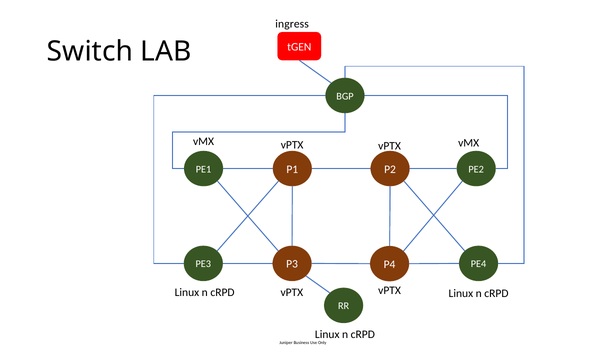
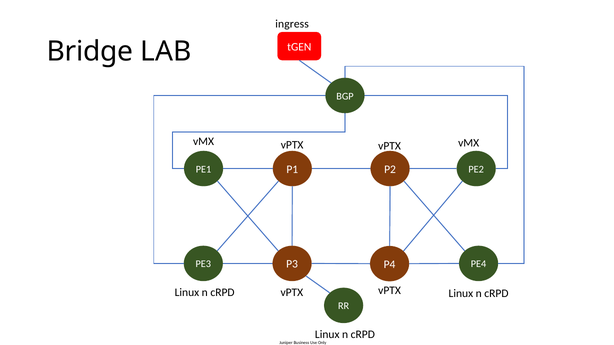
Switch: Switch -> Bridge (90, 52)
